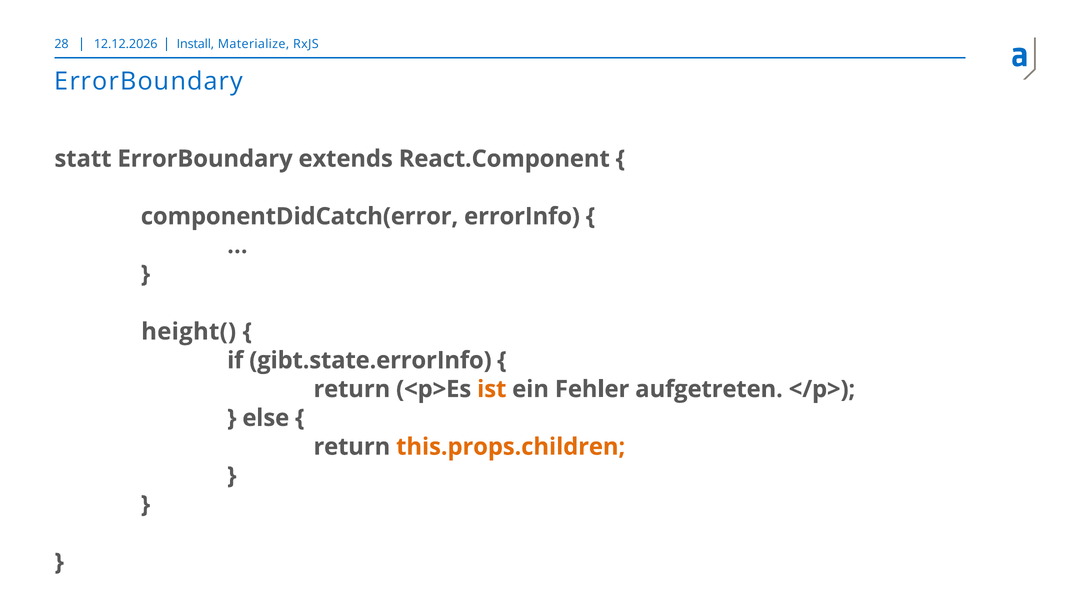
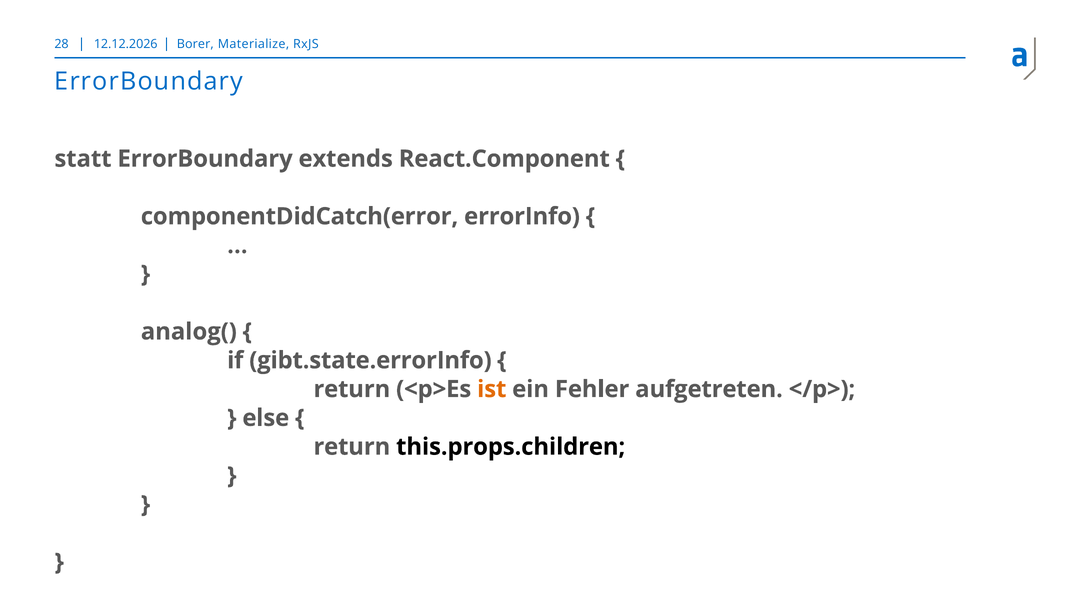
Install: Install -> Borer (195, 44)
height(: height( -> analog( (189, 332)
this.props.children colour: orange -> black (511, 447)
